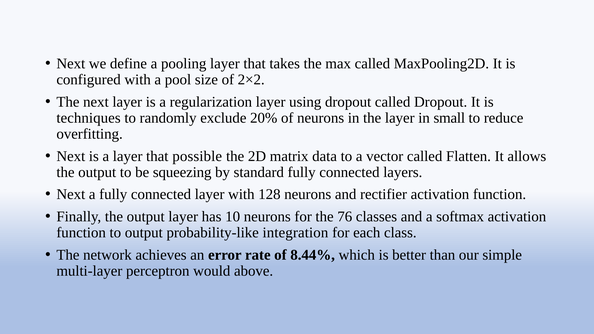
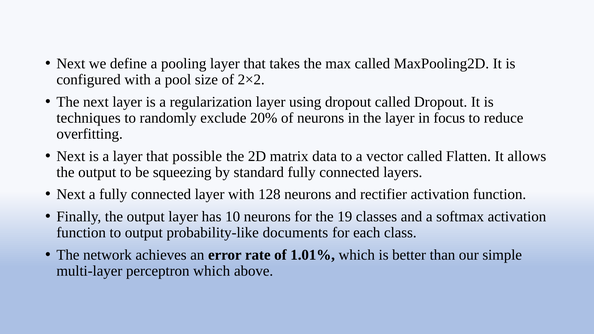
small: small -> focus (449, 118)
76: 76 -> 19 (345, 217)
integration: integration -> documents (295, 233)
8.44%: 8.44% -> 1.01% (313, 255)
perceptron would: would -> which (212, 271)
